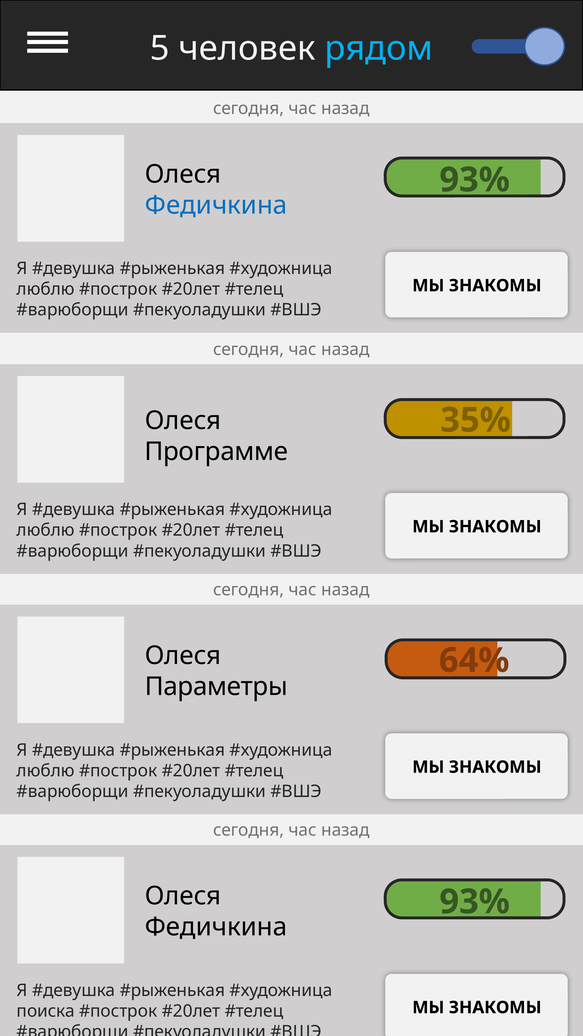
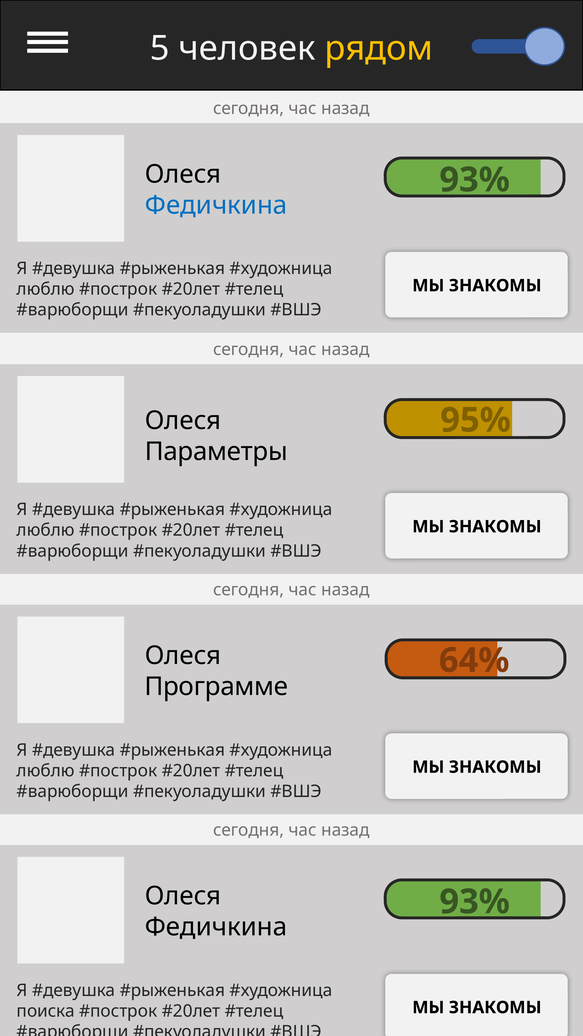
рядом colour: light blue -> yellow (379, 48)
35%: 35% -> 95% (476, 420)
Программе: Программе -> Параметры (216, 452)
Параметры: Параметры -> Программе (216, 687)
